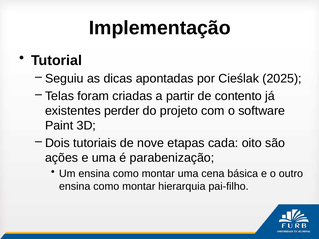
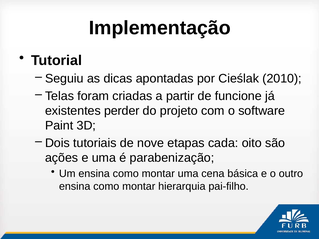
2025: 2025 -> 2010 (282, 79)
contento: contento -> funcione (238, 96)
